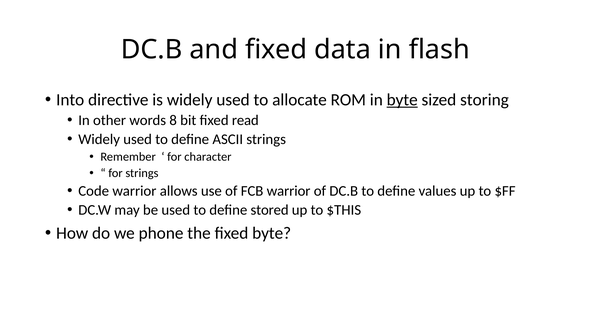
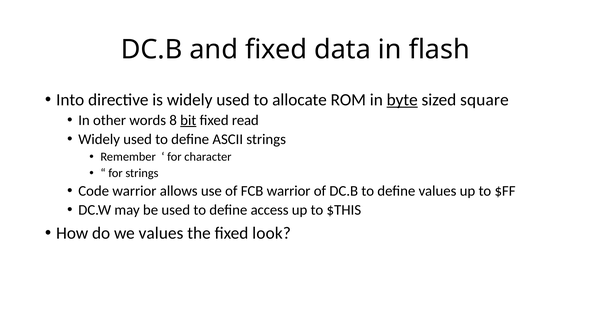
storing: storing -> square (484, 100)
bit underline: none -> present (188, 120)
stored: stored -> access (270, 210)
we phone: phone -> values (161, 234)
fixed byte: byte -> look (272, 234)
